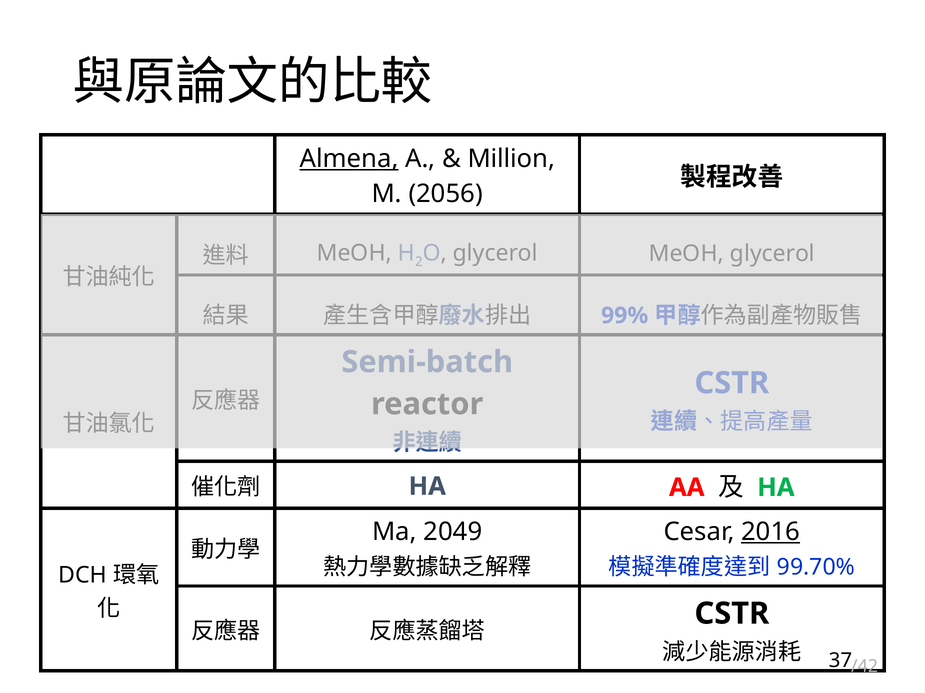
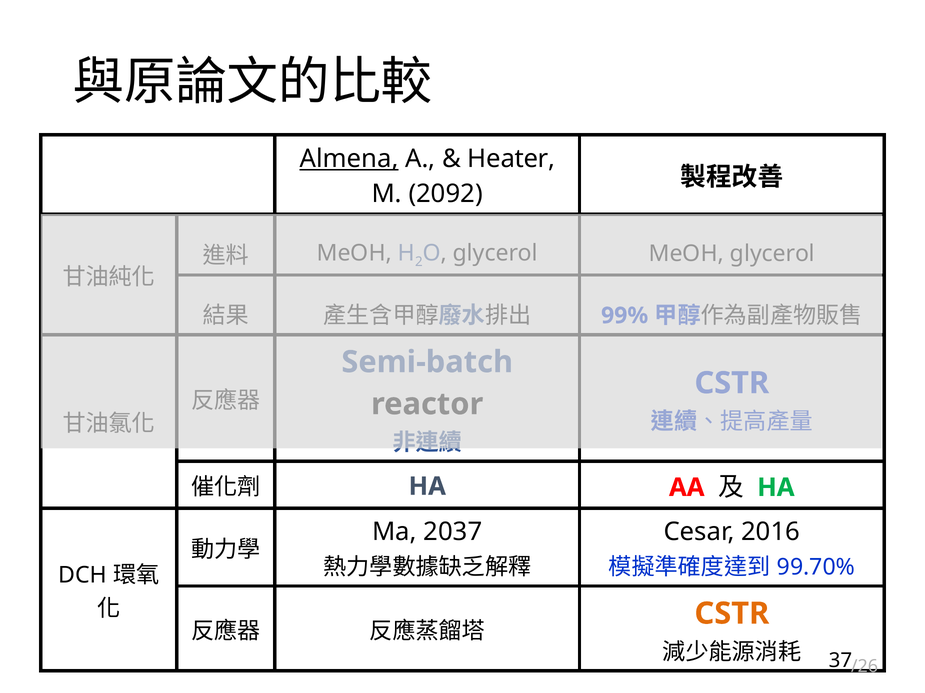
Million: Million -> Heater (511, 159)
2056: 2056 -> 2092 (446, 194)
2016 underline: present -> none (771, 532)
2049: 2049 -> 2037 (453, 532)
CSTR colour: black -> orange (732, 614)
/42: /42 -> /26 (865, 667)
